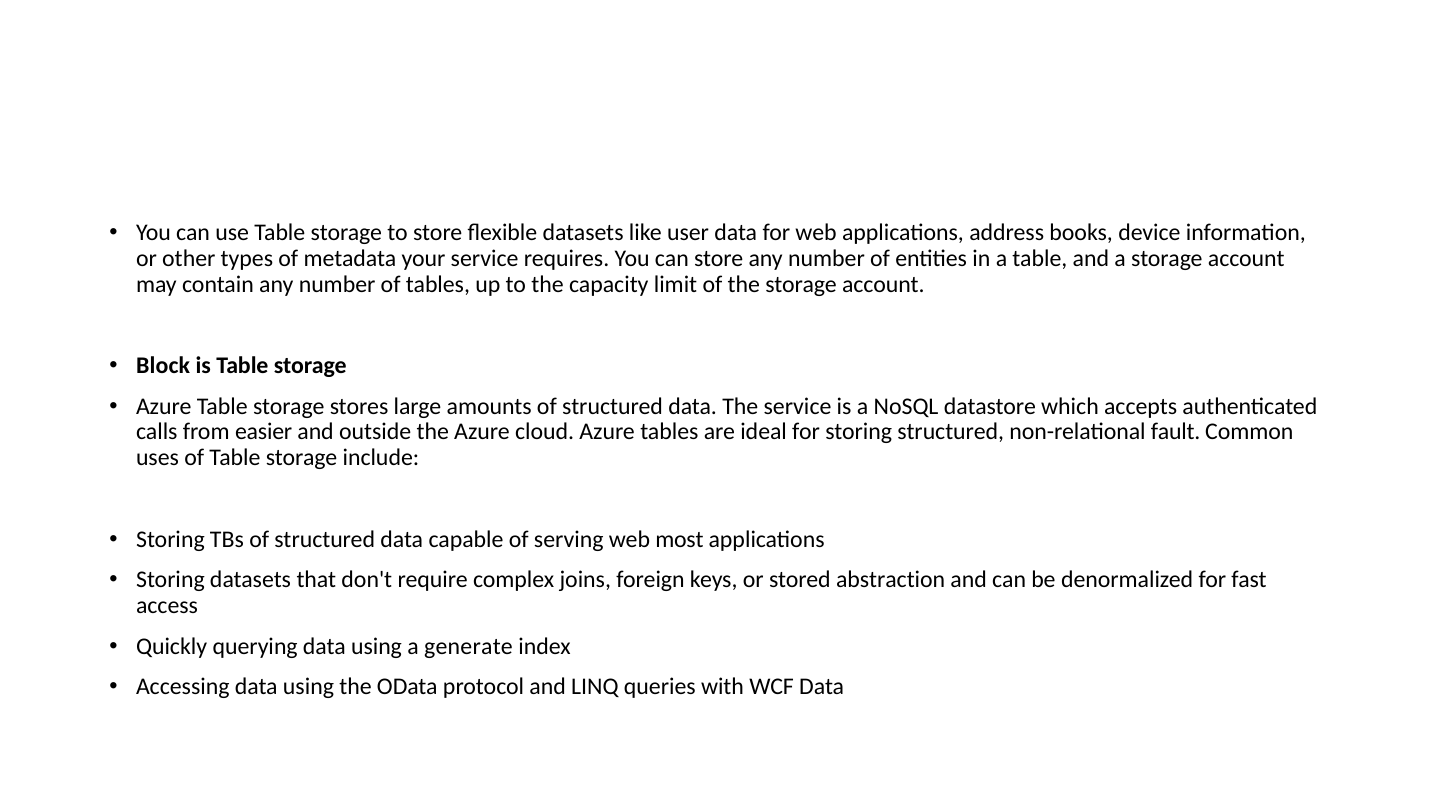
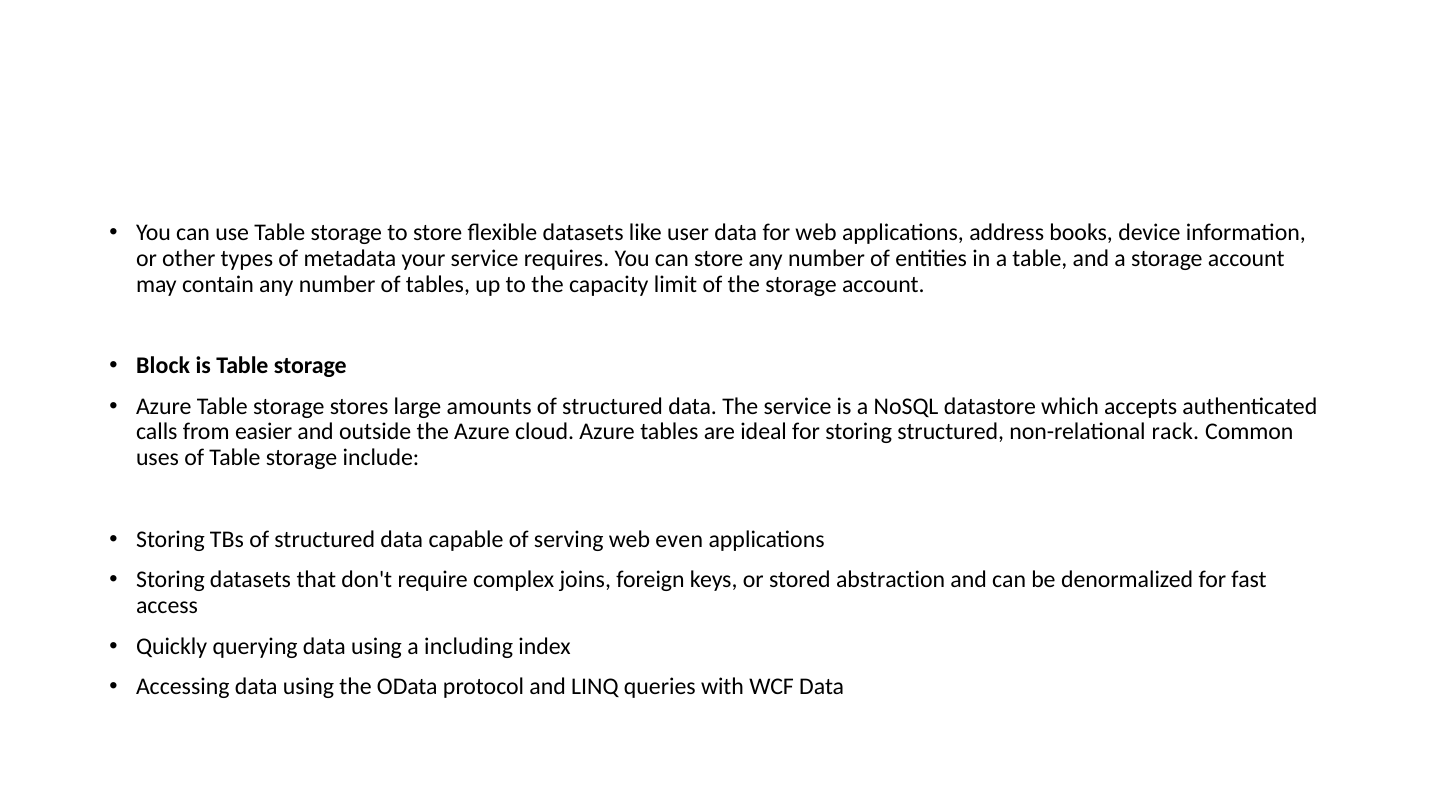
fault: fault -> rack (1175, 432)
most: most -> even (679, 539)
generate: generate -> including (469, 646)
